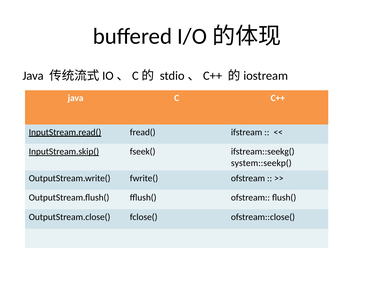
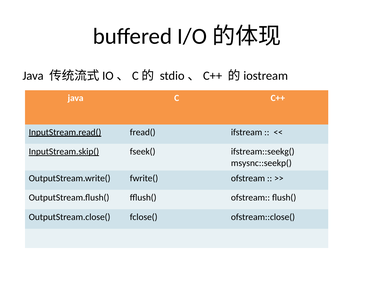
system::seekp(: system::seekp( -> msysnc::seekp( (261, 163)
